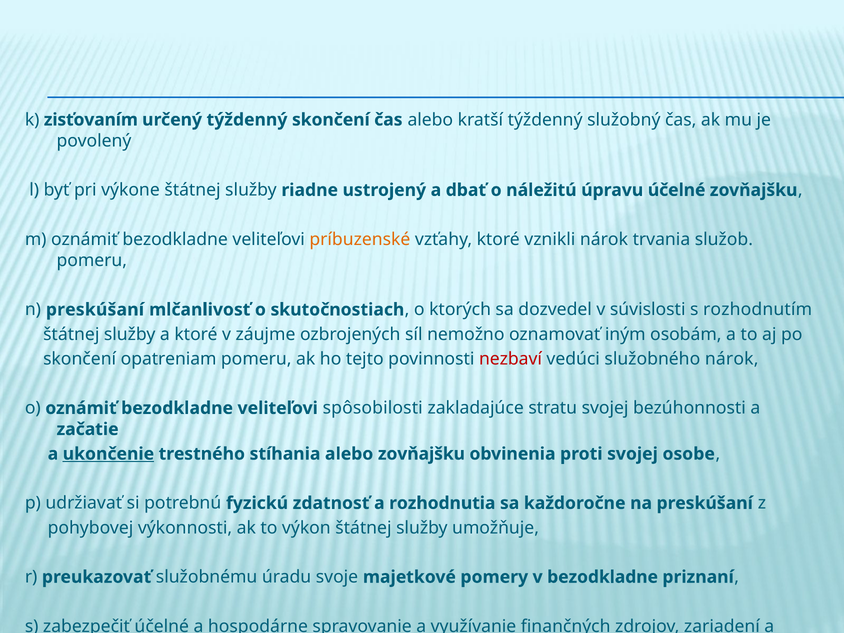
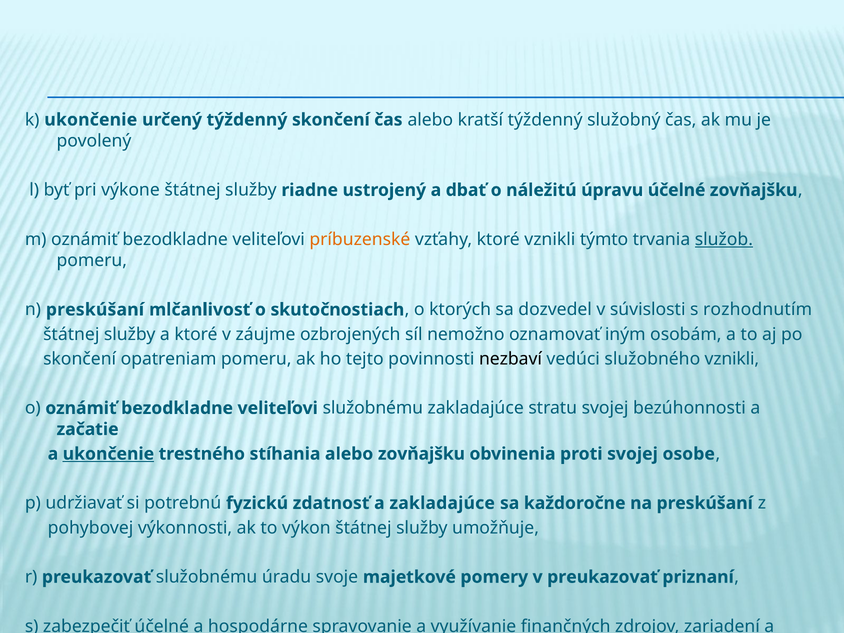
k zisťovaním: zisťovaním -> ukončenie (91, 120)
vznikli nárok: nárok -> týmto (604, 239)
služob underline: none -> present (724, 239)
nezbaví colour: red -> black (510, 359)
služobného nárok: nárok -> vznikli (732, 359)
veliteľovi spôsobilosti: spôsobilosti -> služobnému (373, 408)
a rozhodnutia: rozhodnutia -> zakladajúce (442, 503)
v bezodkladne: bezodkladne -> preukazovať (602, 577)
